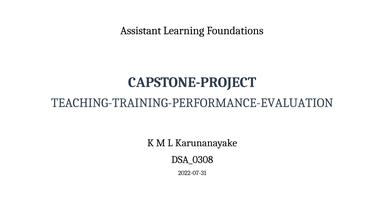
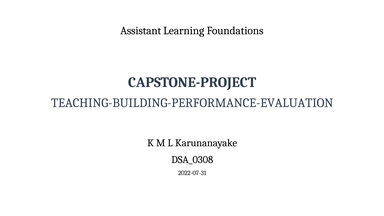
TEACHING-TRAINING-PERFORMANCE-EVALUATION: TEACHING-TRAINING-PERFORMANCE-EVALUATION -> TEACHING-BUILDING-PERFORMANCE-EVALUATION (192, 103)
